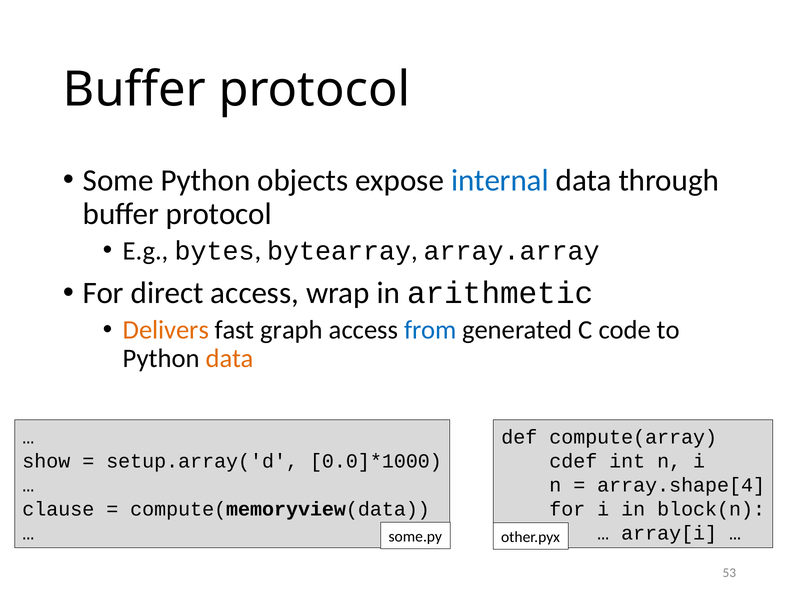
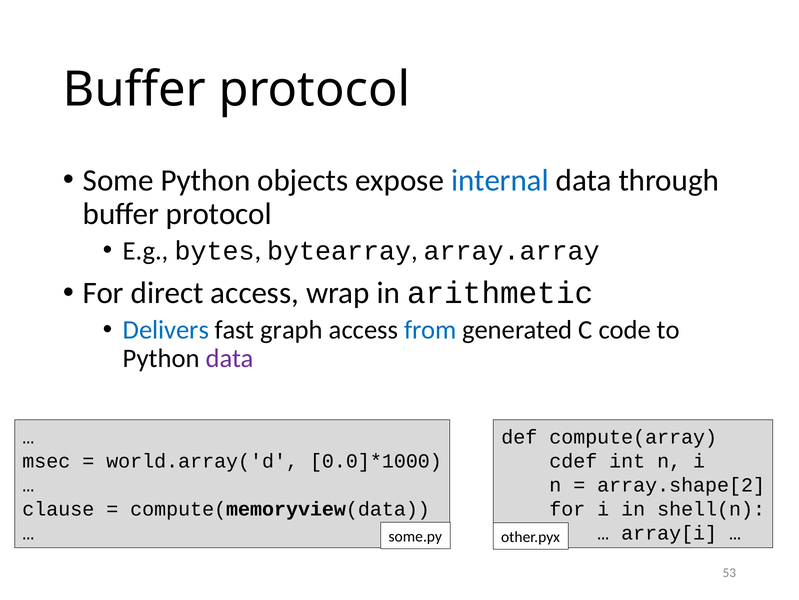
Delivers colour: orange -> blue (166, 329)
data colour: orange -> purple (230, 358)
show: show -> msec (46, 461)
setup.array('d: setup.array('d -> world.array('d (202, 461)
array.shape[4: array.shape[4 -> array.shape[2 (681, 485)
block(n: block(n -> shell(n (711, 509)
